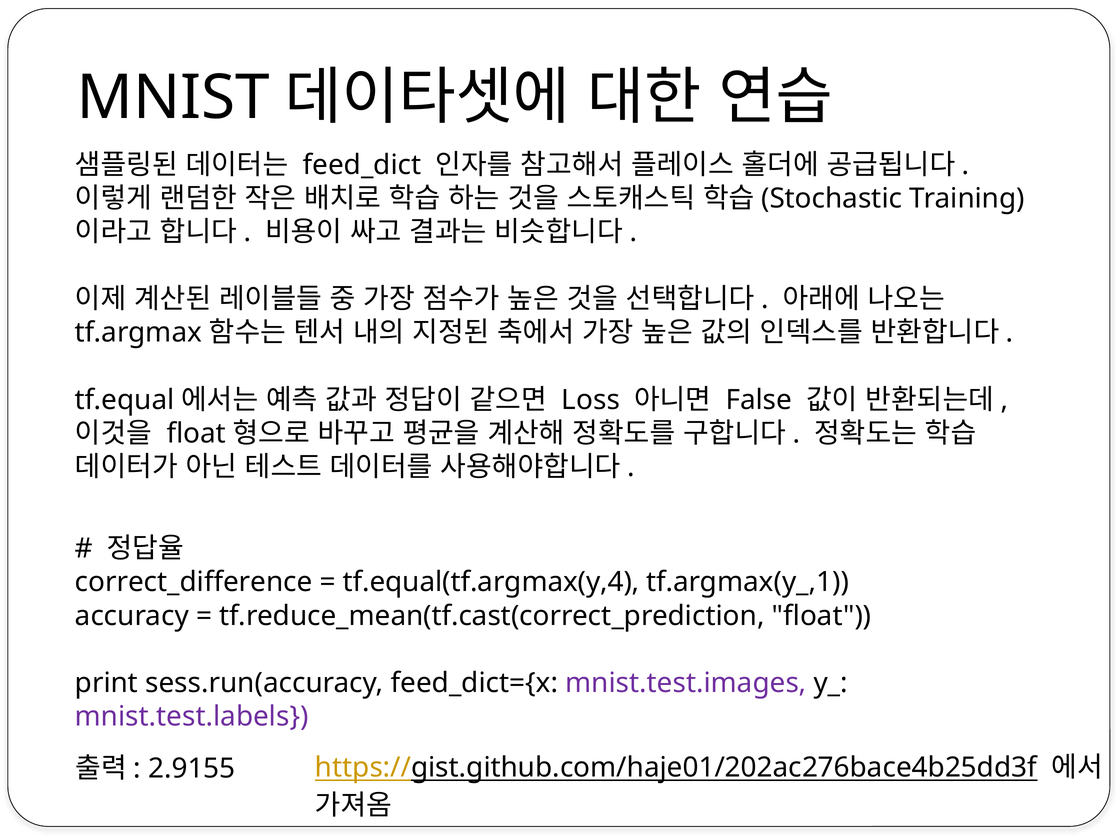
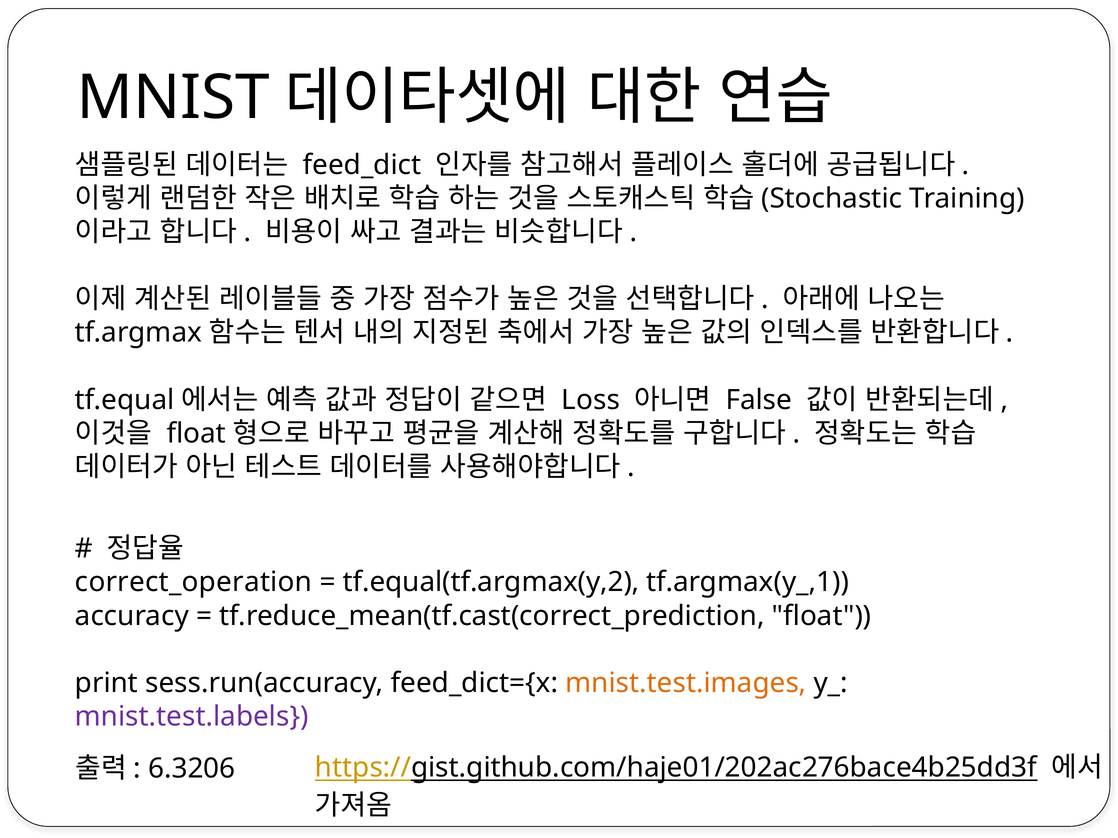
correct_difference: correct_difference -> correct_operation (194, 583)
tf.equal(tf.argmax(y,4: tf.equal(tf.argmax(y,4 -> tf.equal(tf.argmax(y,2 (491, 583)
mnist.test.images colour: purple -> orange (686, 683)
2.9155: 2.9155 -> 6.3206 (192, 769)
